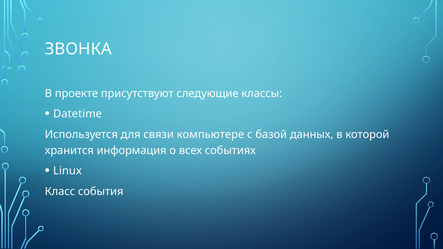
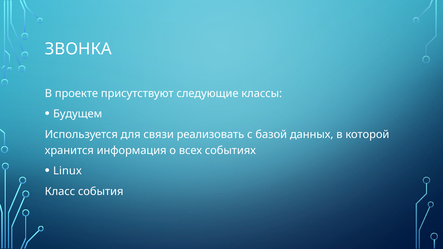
Datetime: Datetime -> Будущем (78, 114)
компьютере: компьютере -> реализовать (210, 135)
